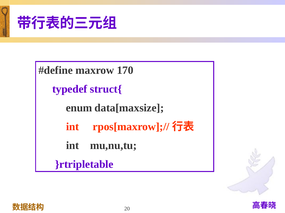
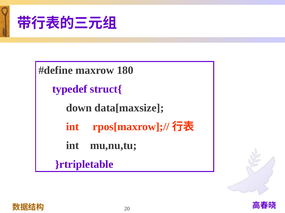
170: 170 -> 180 (125, 71)
enum: enum -> down (79, 108)
